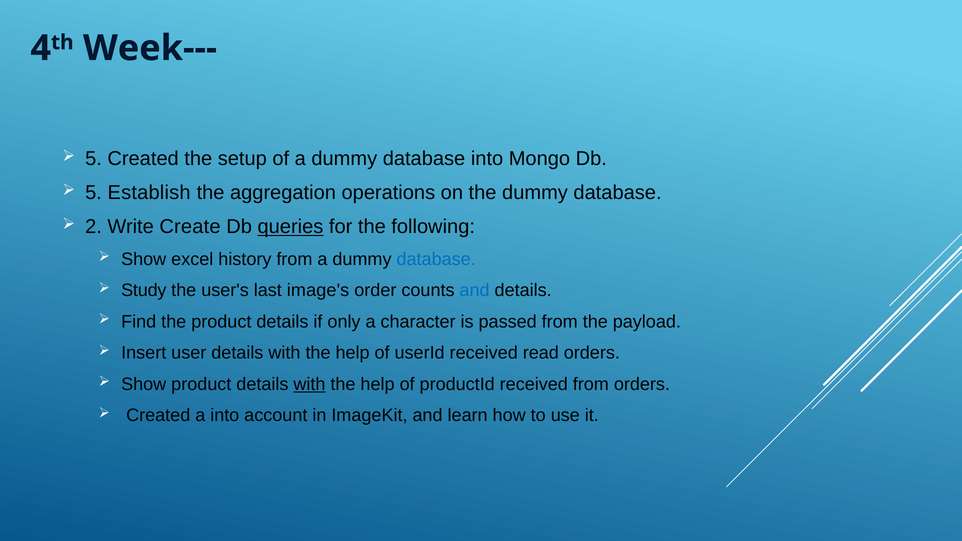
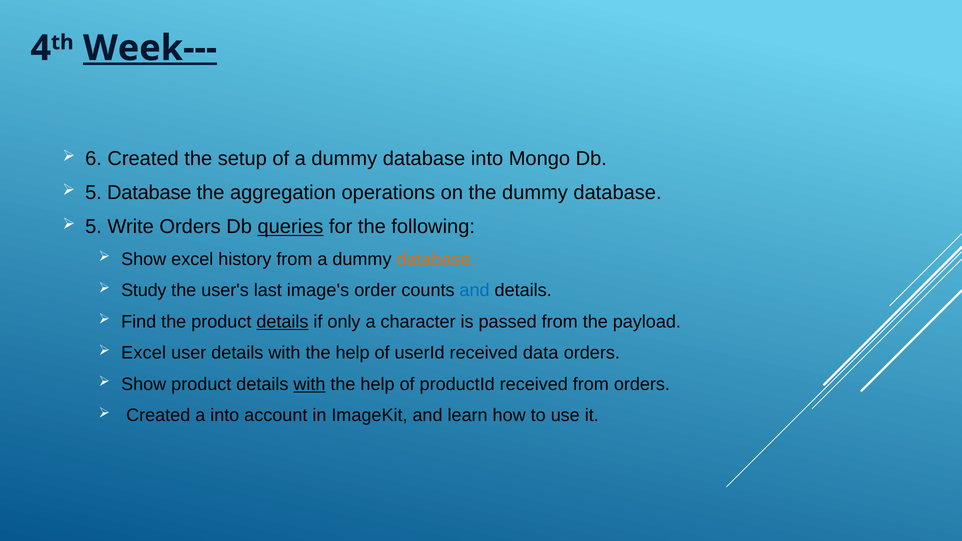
Week--- underline: none -> present (150, 48)
5: 5 -> 6 (93, 159)
5 Establish: Establish -> Database (149, 193)
2: 2 -> 5 (93, 227)
Write Create: Create -> Orders (190, 227)
database colour: blue -> orange (436, 259)
details underline: none -> present (282, 322)
Insert: Insert -> Excel (144, 353)
read: read -> data (541, 353)
